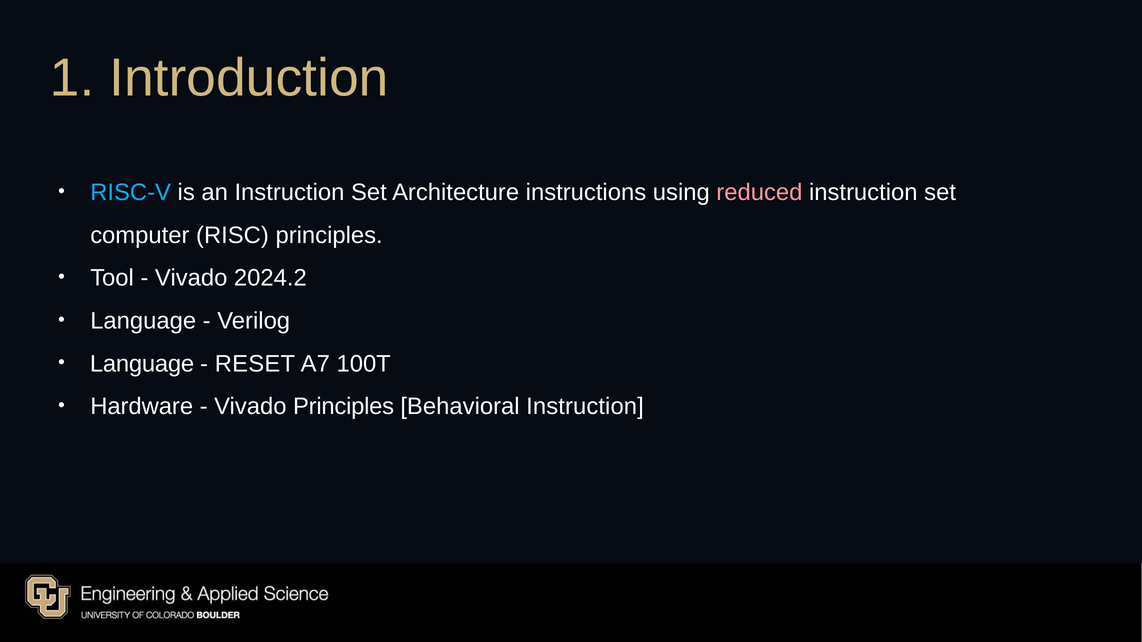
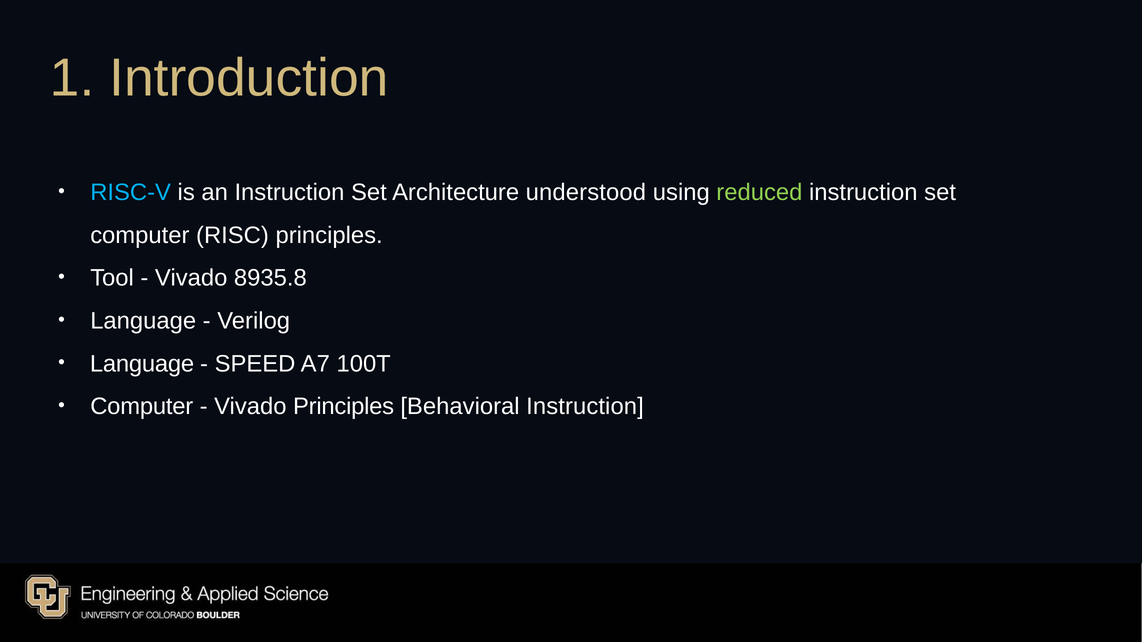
instructions: instructions -> understood (586, 193)
reduced colour: pink -> light green (759, 193)
2024.2: 2024.2 -> 8935.8 (270, 278)
RESET: RESET -> SPEED (255, 364)
Hardware: Hardware -> Computer (142, 407)
